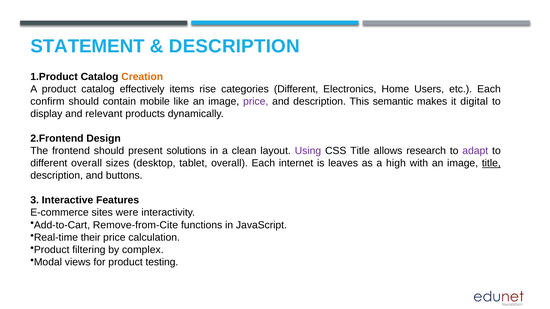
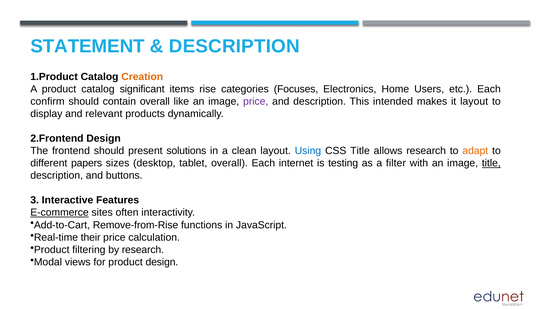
effectively: effectively -> significant (142, 89)
categories Different: Different -> Focuses (296, 89)
contain mobile: mobile -> overall (155, 101)
semantic: semantic -> intended (393, 101)
it digital: digital -> layout (474, 101)
Using colour: purple -> blue (308, 151)
adapt colour: purple -> orange (475, 151)
different overall: overall -> papers (87, 163)
leaves: leaves -> testing (343, 163)
high: high -> filter (396, 163)
E-commerce underline: none -> present (60, 213)
were: were -> often (127, 213)
Remove-from-Cite: Remove-from-Cite -> Remove-from-Rise (136, 225)
by complex: complex -> research (143, 250)
product testing: testing -> design (162, 262)
